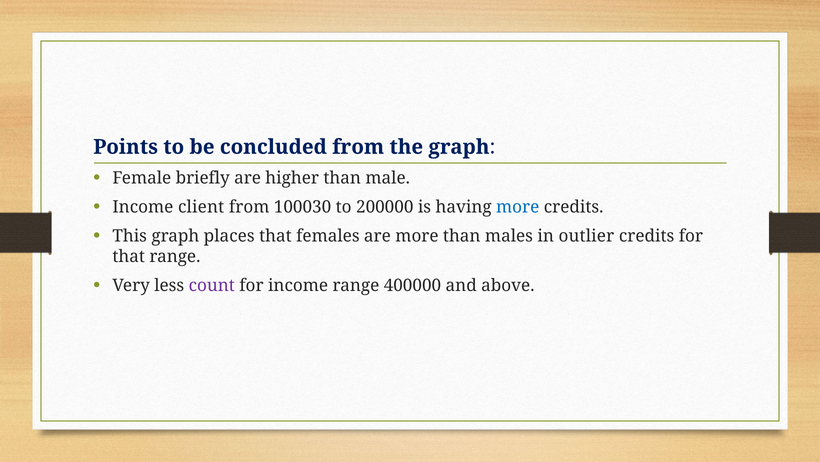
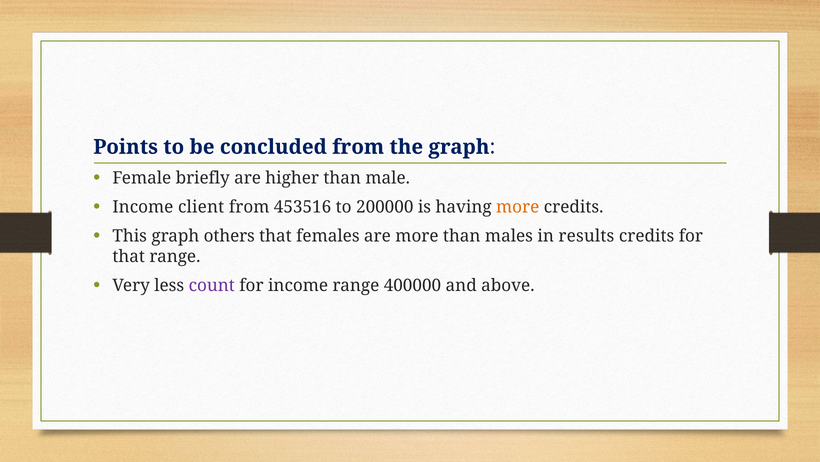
100030: 100030 -> 453516 (303, 207)
more colour: blue -> orange (518, 207)
places: places -> others (229, 236)
outlier: outlier -> results (586, 236)
